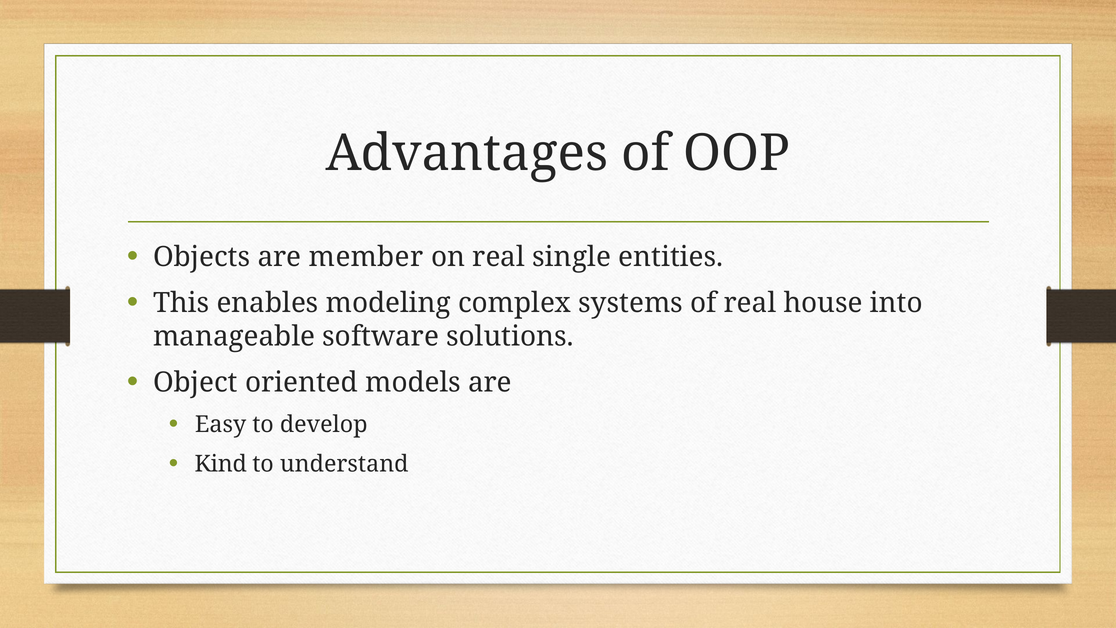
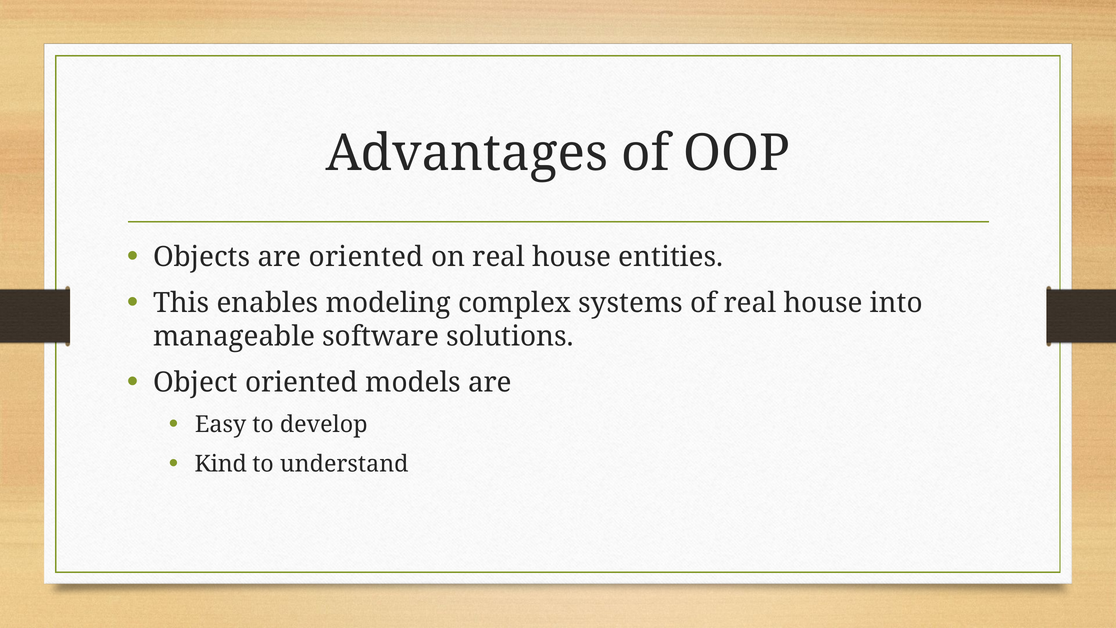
are member: member -> oriented (366, 257)
on real single: single -> house (572, 257)
